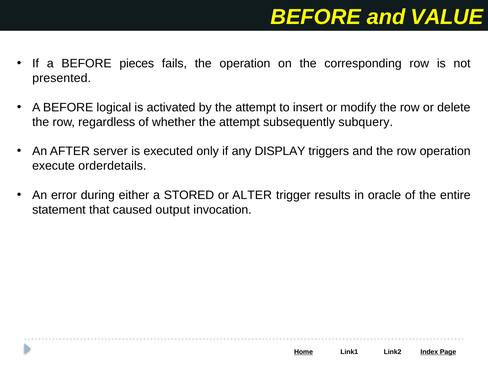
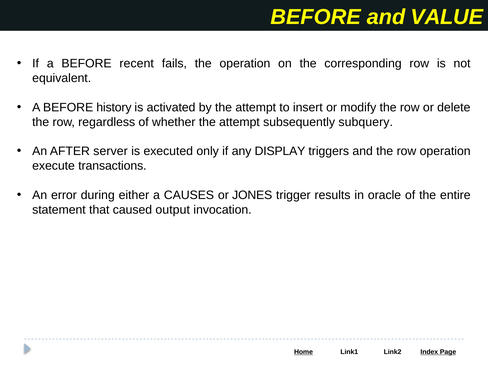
pieces: pieces -> recent (137, 63)
presented: presented -> equivalent (62, 78)
logical: logical -> history (114, 107)
orderdetails: orderdetails -> transactions (112, 166)
STORED: STORED -> CAUSES (189, 195)
ALTER: ALTER -> JONES (252, 195)
